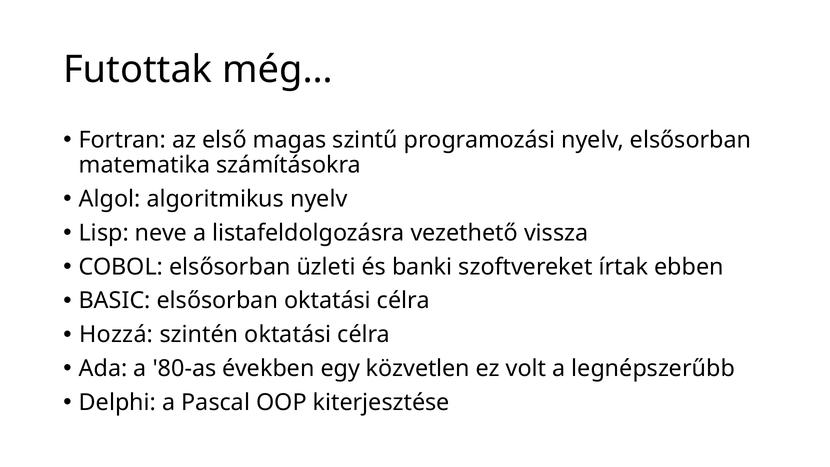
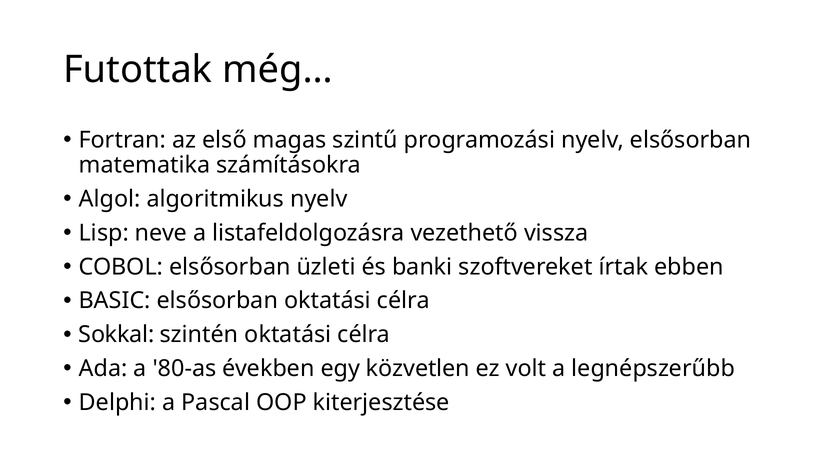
Hozzá: Hozzá -> Sokkal (116, 335)
